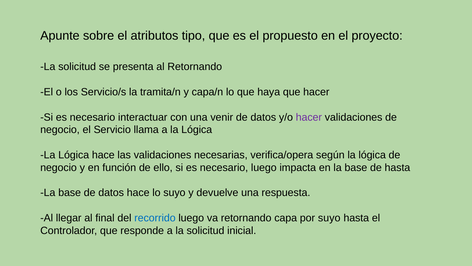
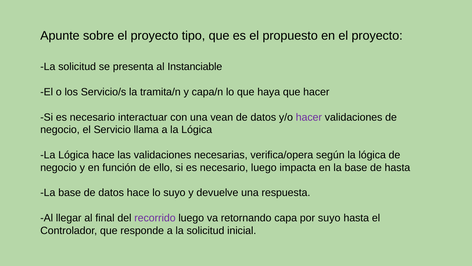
sobre el atributos: atributos -> proyecto (155, 36)
al Retornando: Retornando -> Instanciable (195, 67)
venir: venir -> vean (222, 117)
recorrido colour: blue -> purple (155, 218)
